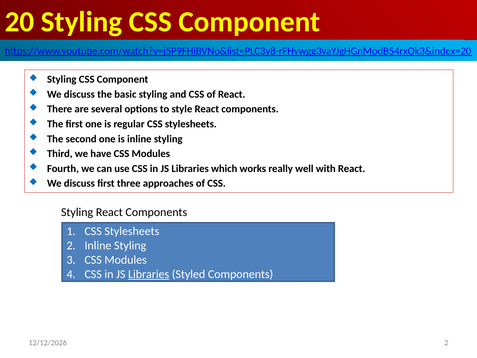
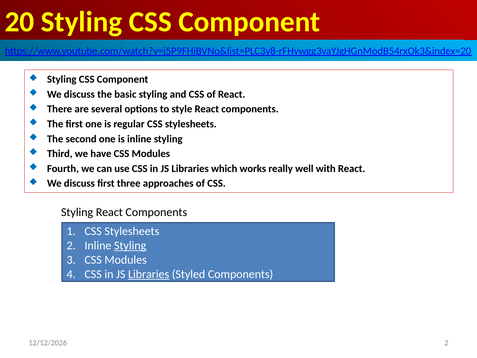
Styling underline: none -> present (130, 245)
